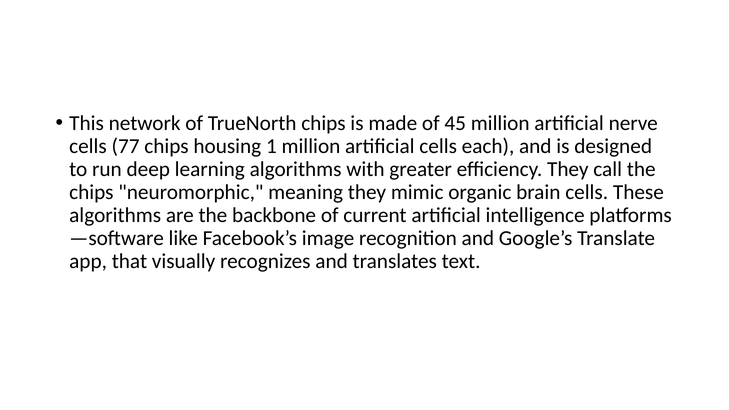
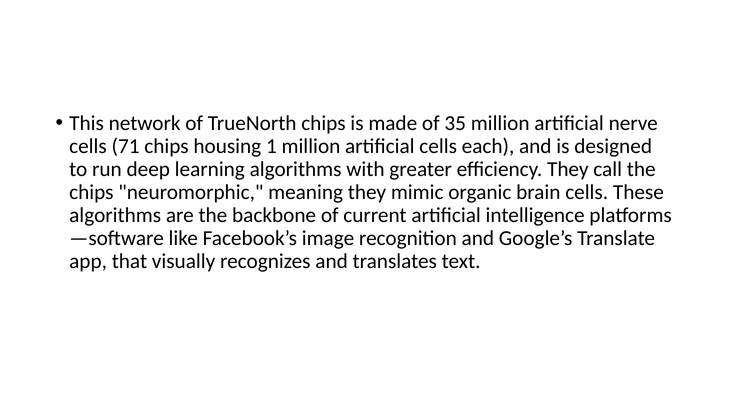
45: 45 -> 35 (455, 123)
77: 77 -> 71 (126, 146)
